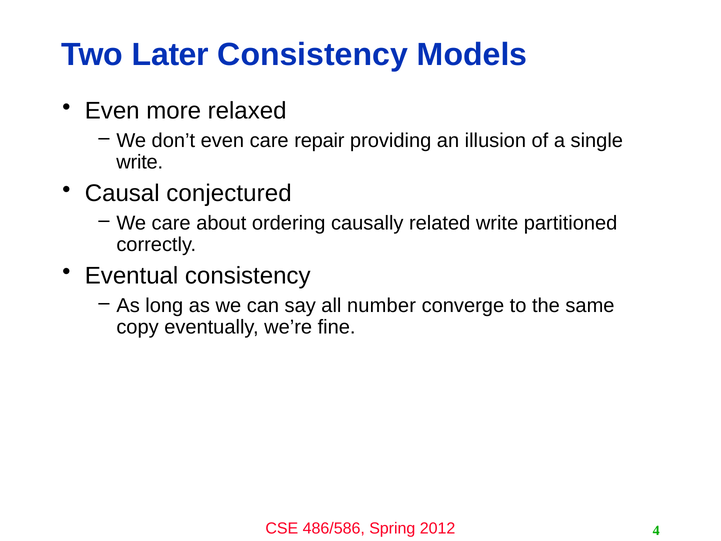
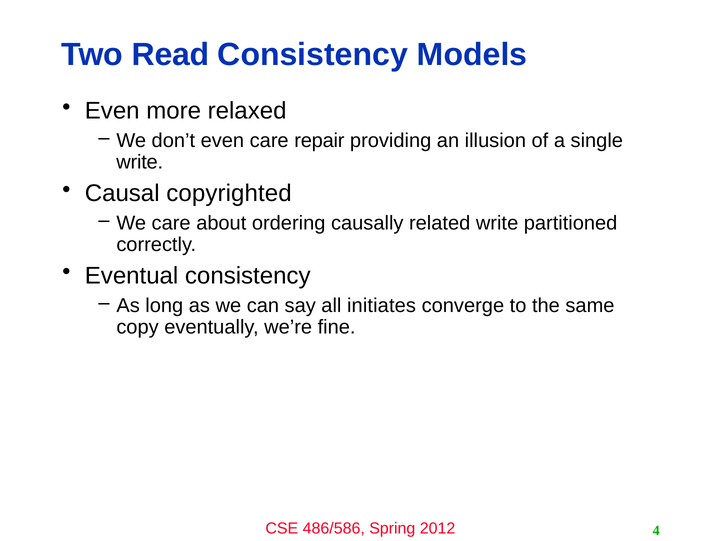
Later: Later -> Read (170, 55)
conjectured: conjectured -> copyrighted (229, 193)
number: number -> initiates (382, 305)
